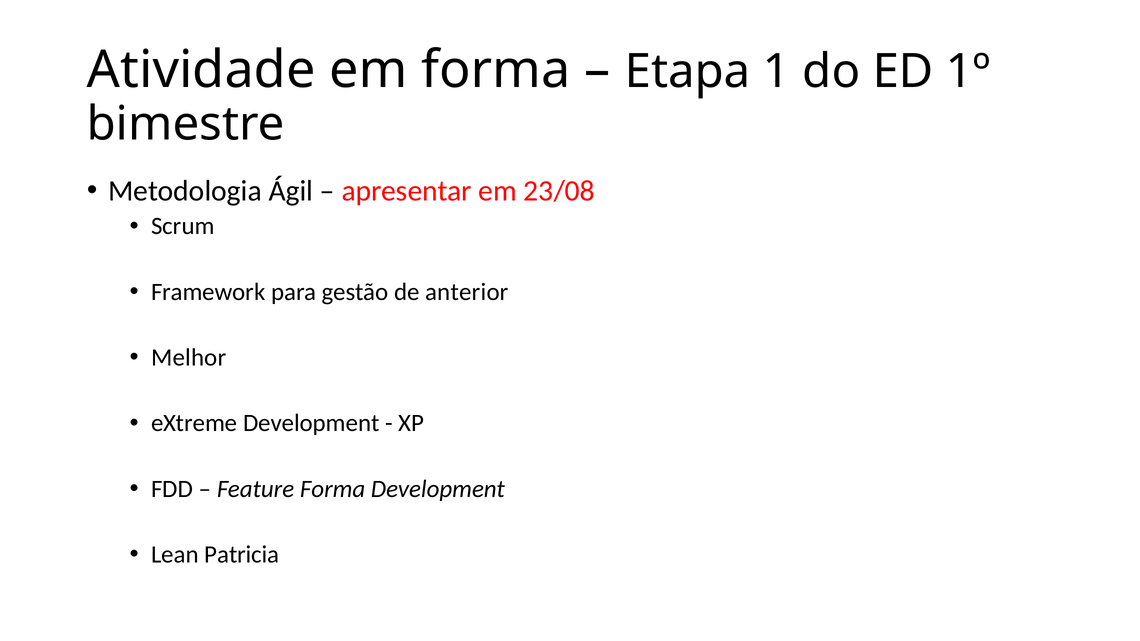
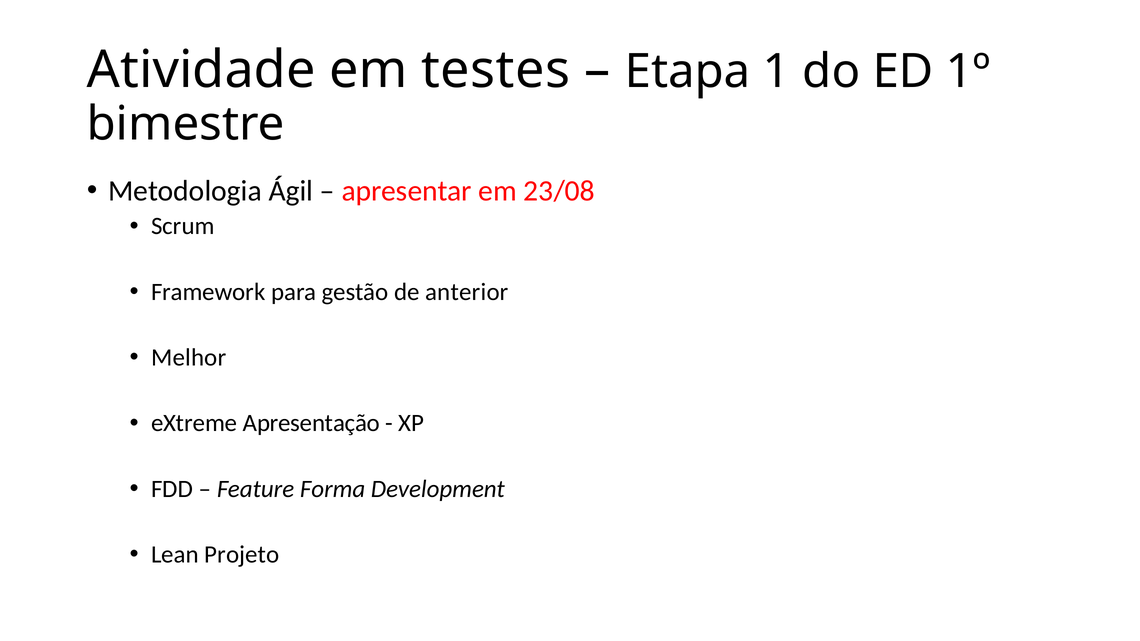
em forma: forma -> testes (496, 70)
eXtreme Development: Development -> Apresentação (311, 423)
Patricia: Patricia -> Projeto (242, 555)
